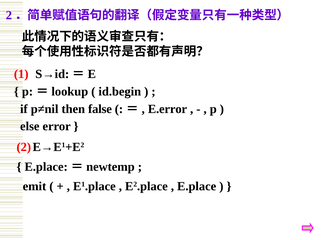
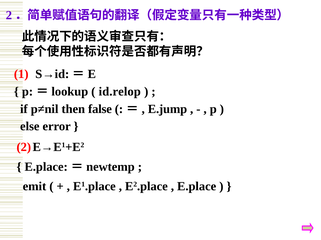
id.begin: id.begin -> id.relop (120, 92)
E.error: E.error -> E.jump (167, 109)
